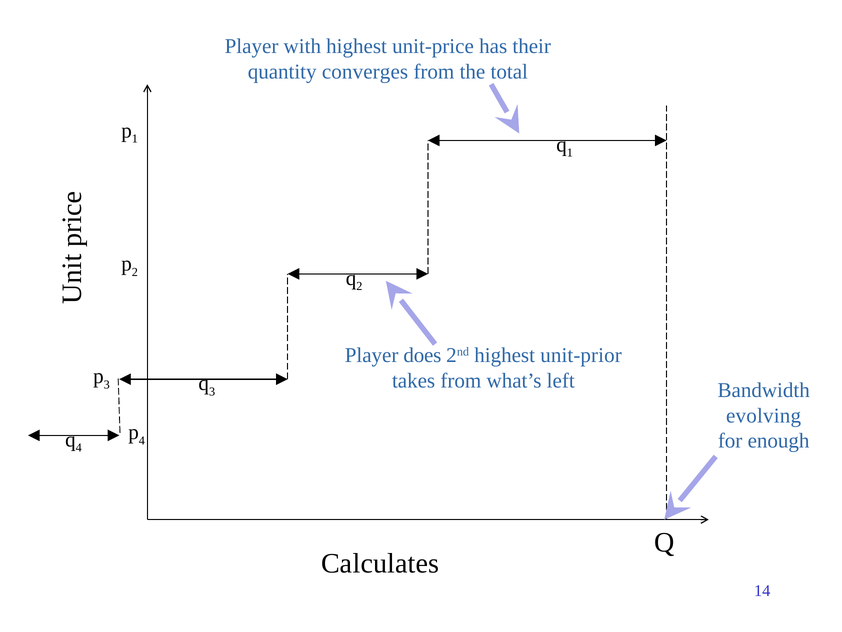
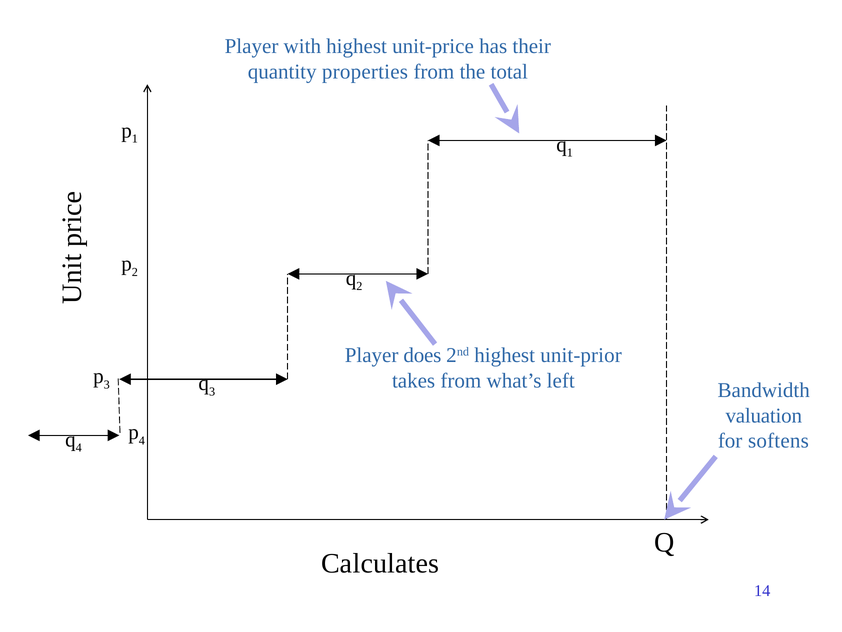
converges: converges -> properties (365, 72)
evolving: evolving -> valuation (764, 415)
enough: enough -> softens (778, 441)
